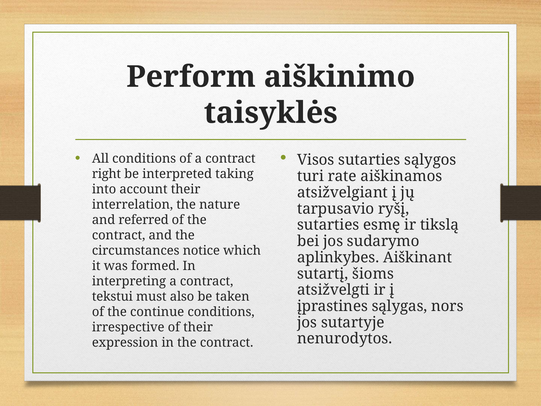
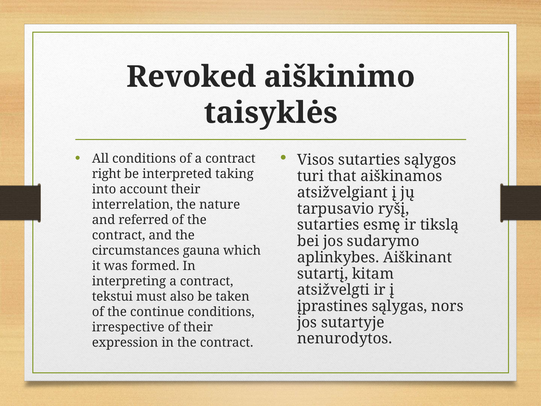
Perform: Perform -> Revoked (191, 77)
rate: rate -> that (342, 176)
notice: notice -> gauna (201, 250)
šioms: šioms -> kitam (373, 274)
